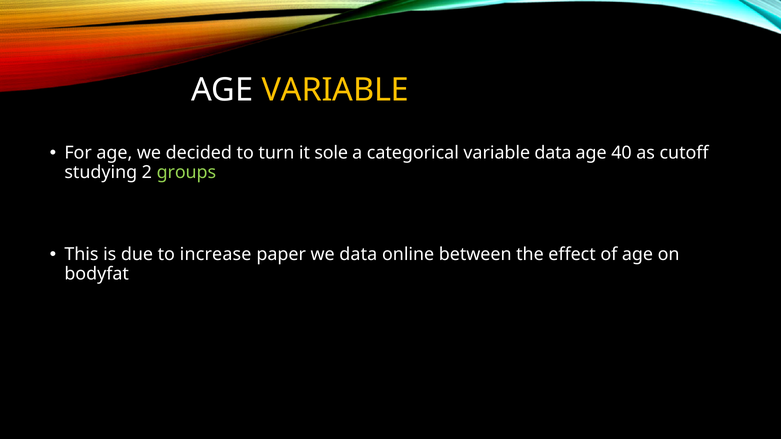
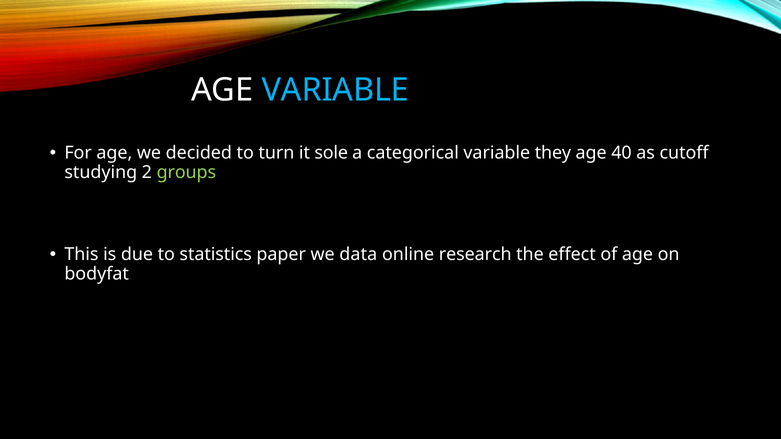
VARIABLE colour: yellow -> light blue (335, 90)
variable data: data -> they (553, 153)
increase: increase -> statistics (216, 255)
between: between -> research (475, 255)
